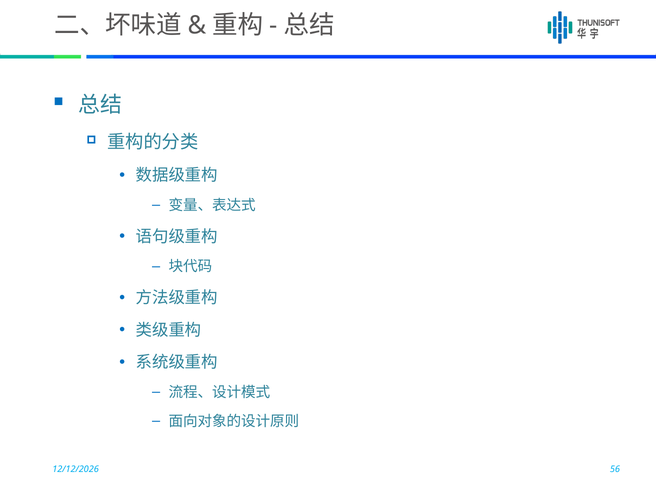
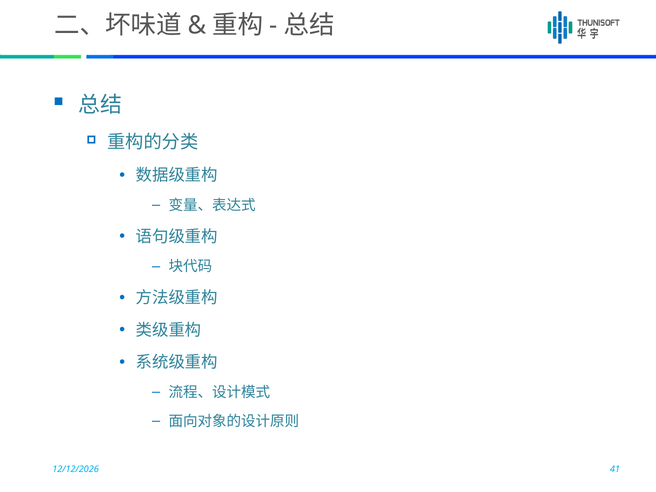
56: 56 -> 41 (615, 469)
